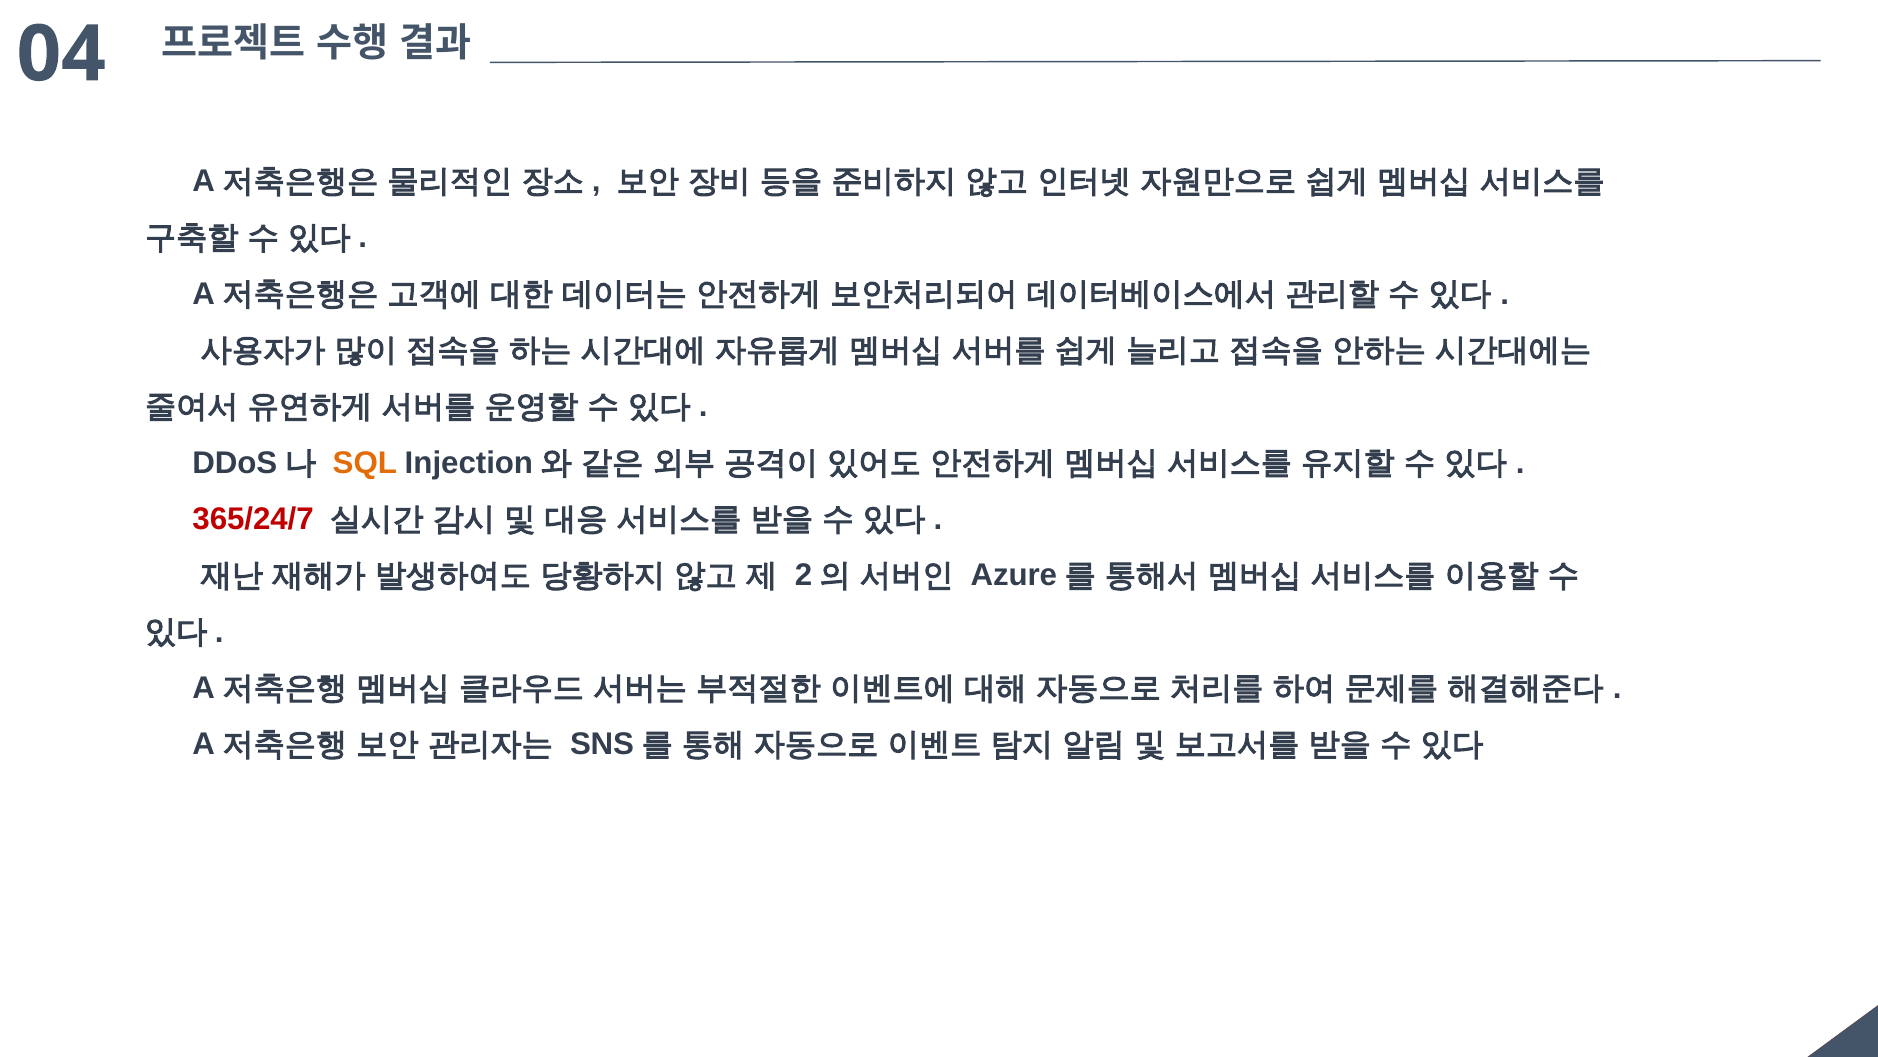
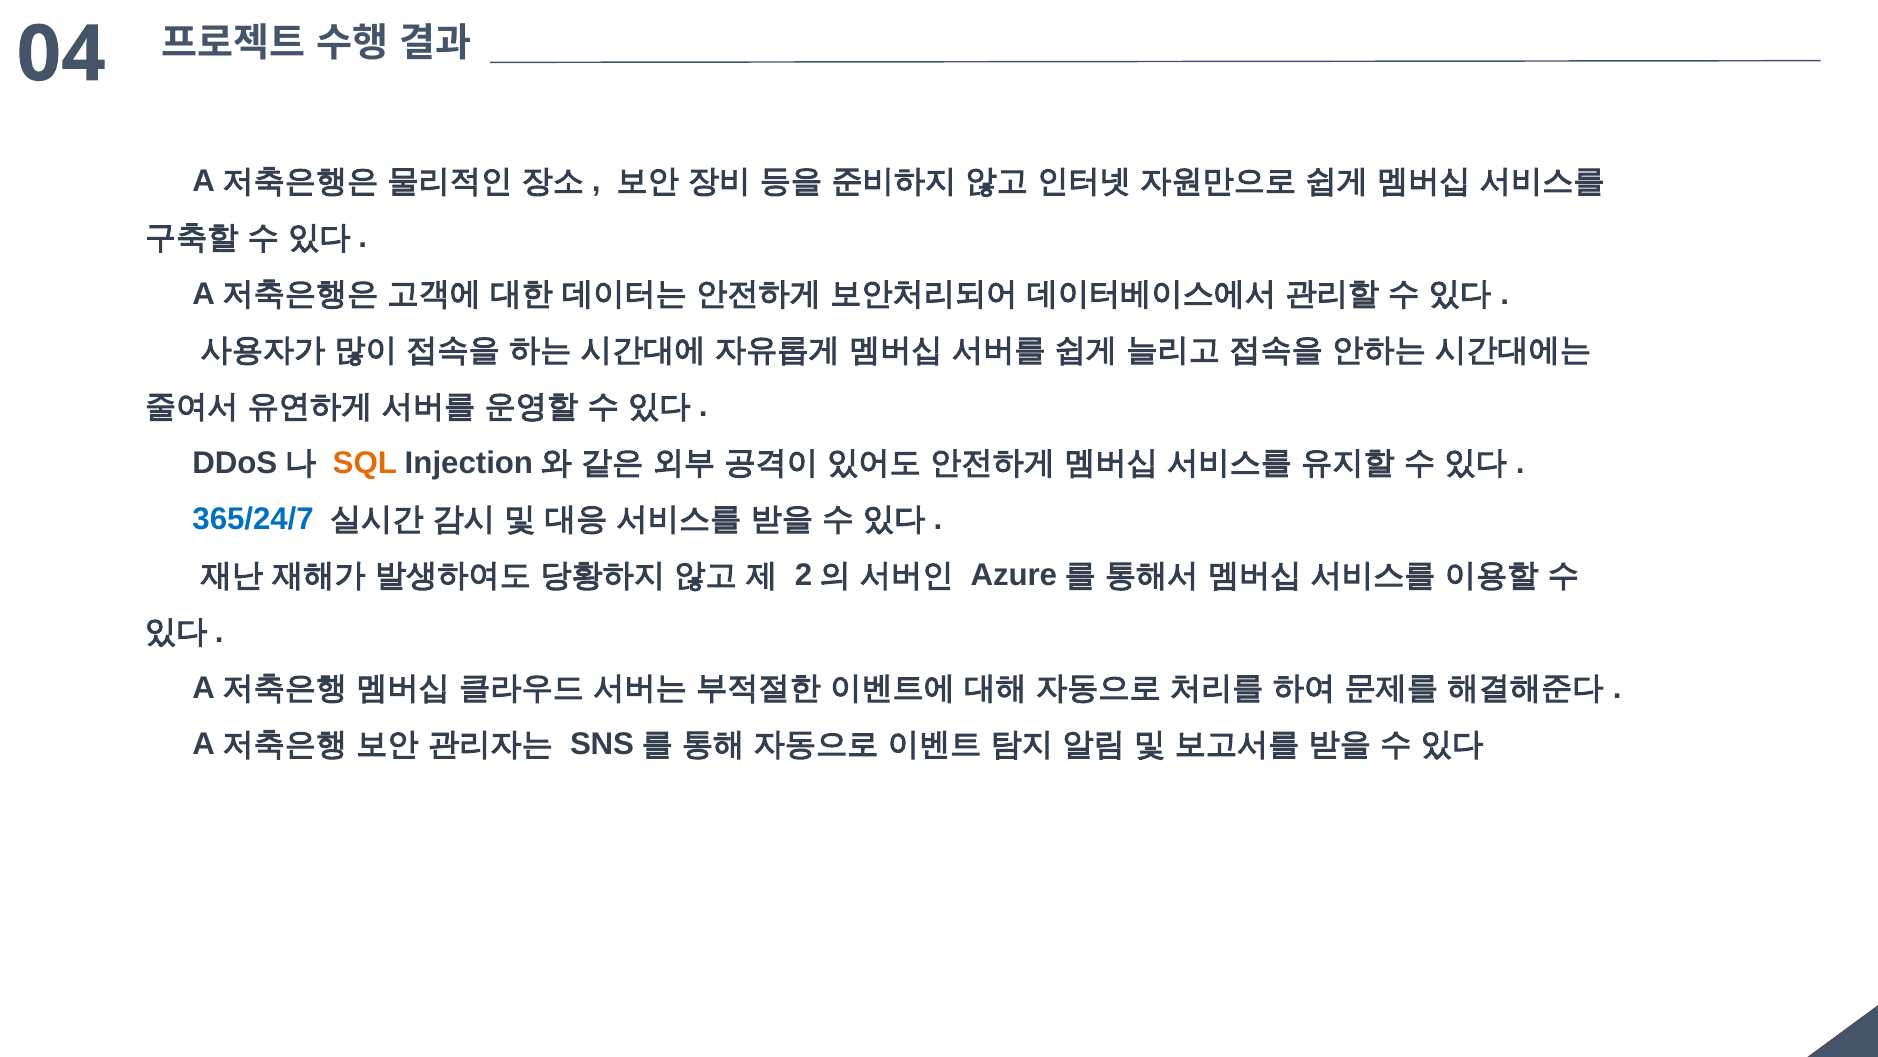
365/24/7 colour: red -> blue (253, 519)
